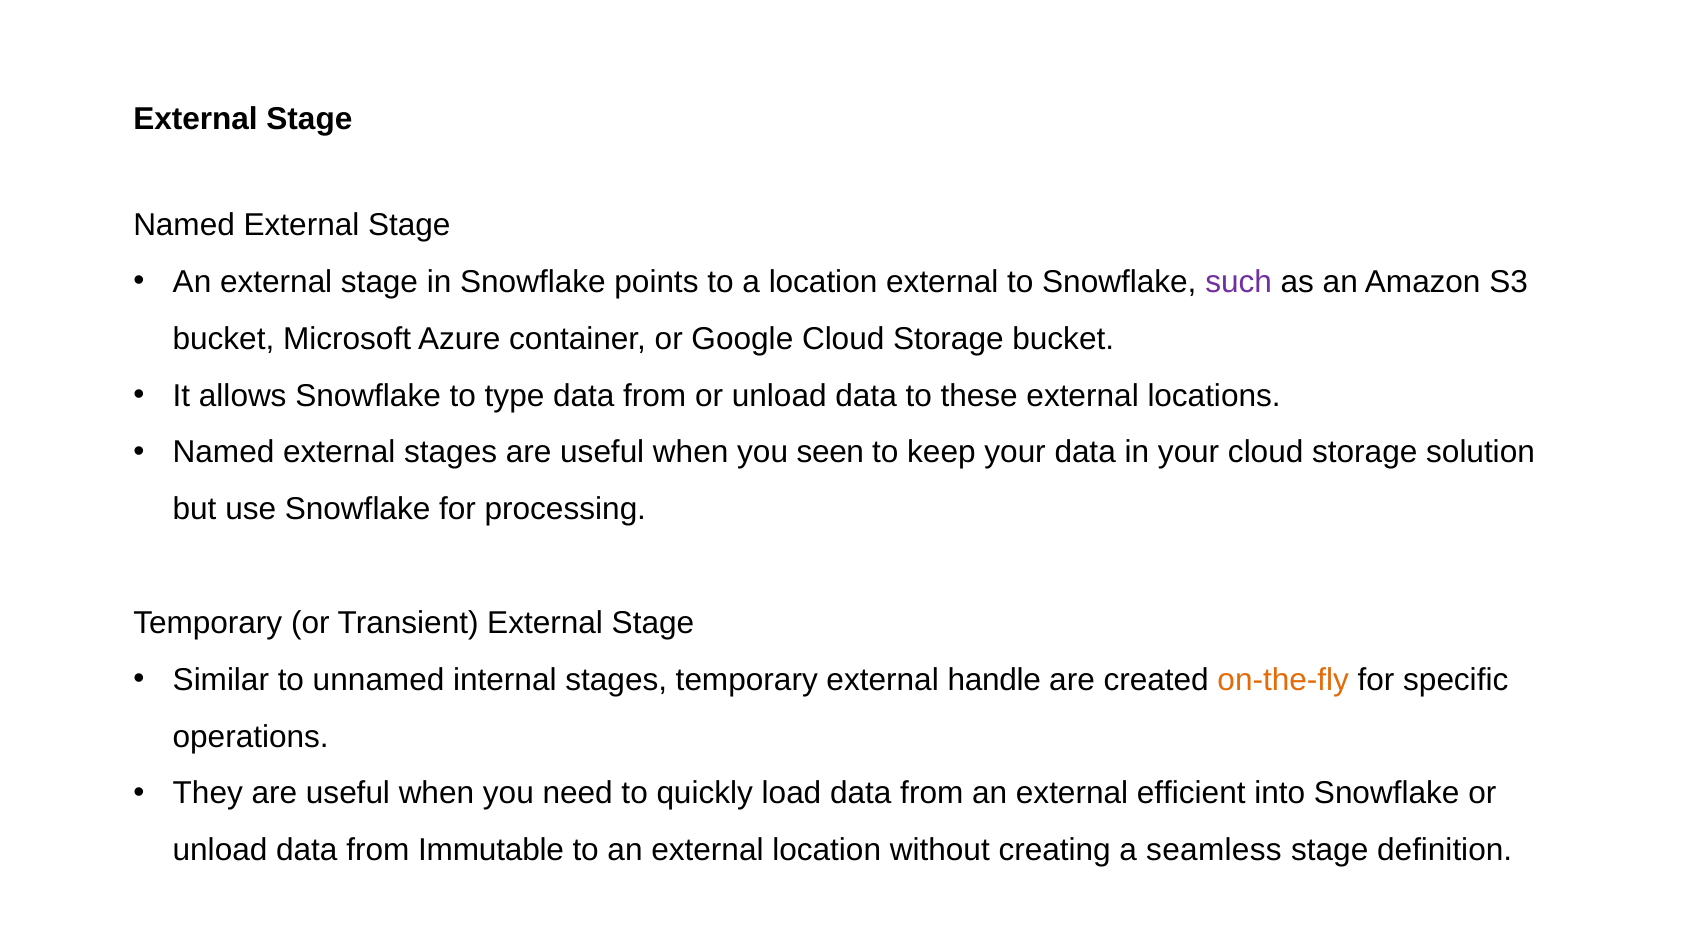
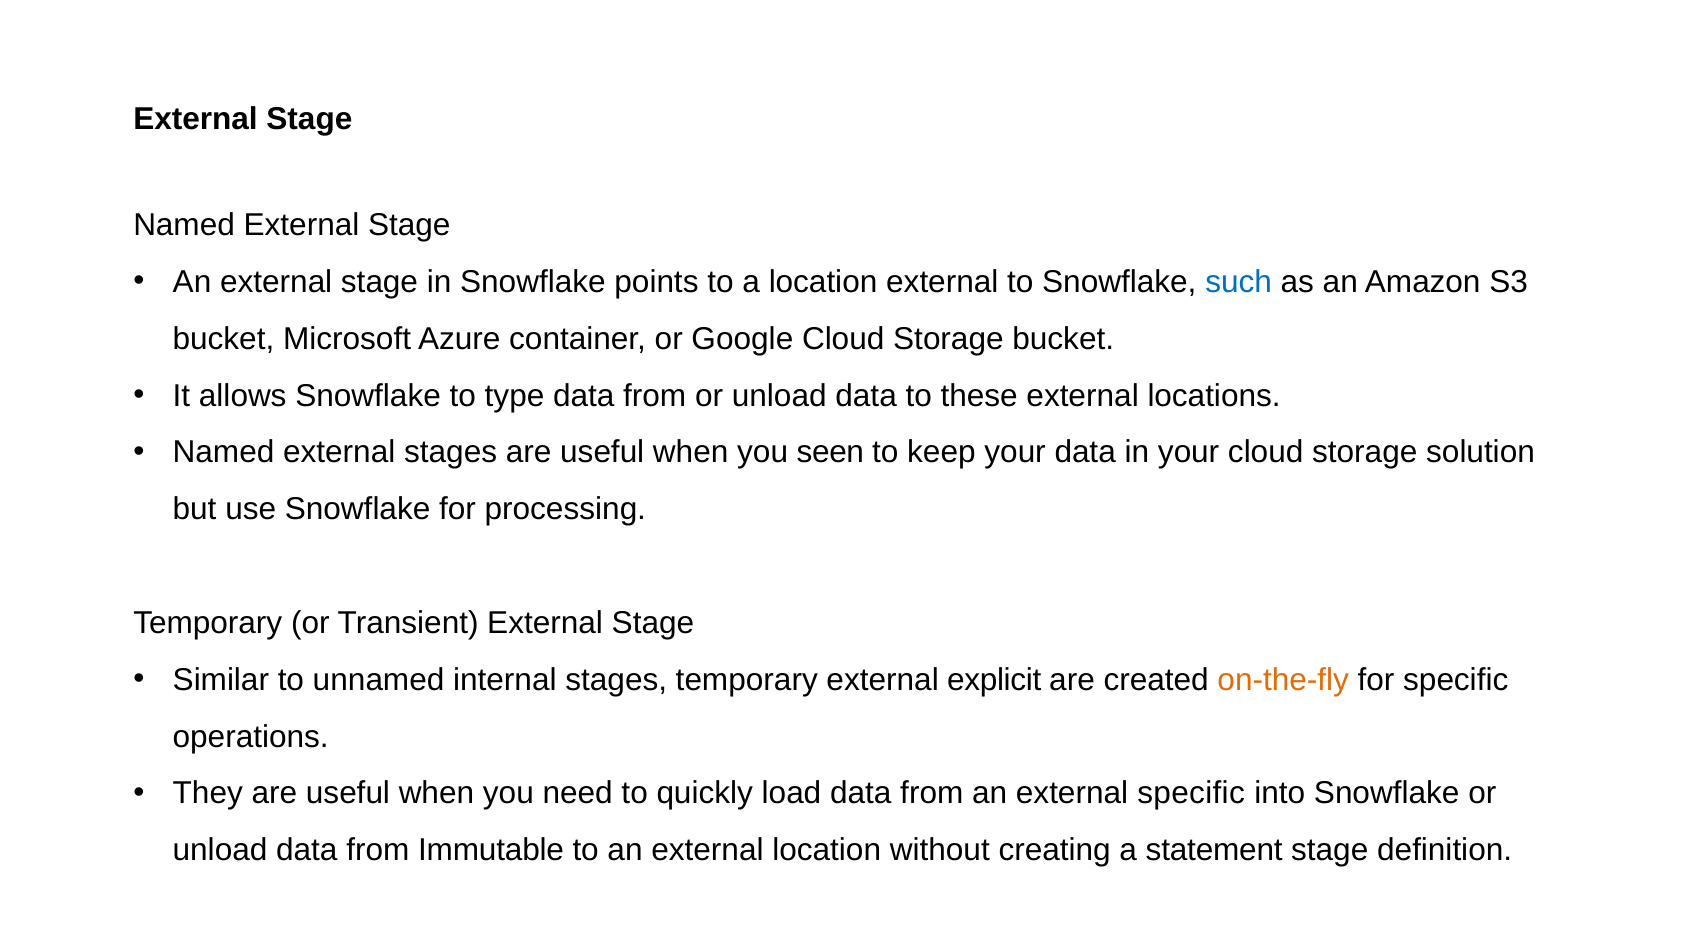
such colour: purple -> blue (1239, 282)
handle: handle -> explicit (994, 680)
external efficient: efficient -> specific (1191, 794)
seamless: seamless -> statement (1214, 851)
